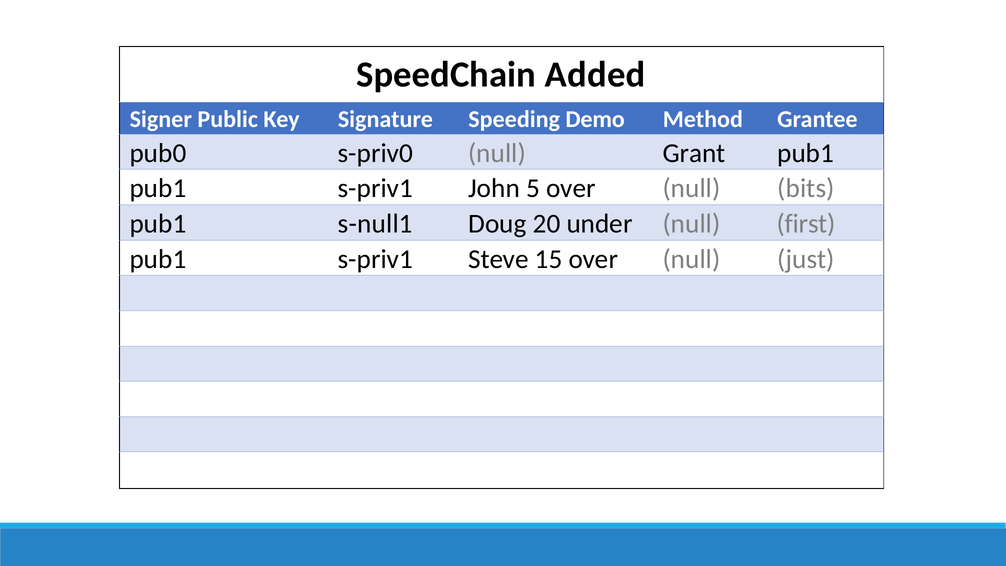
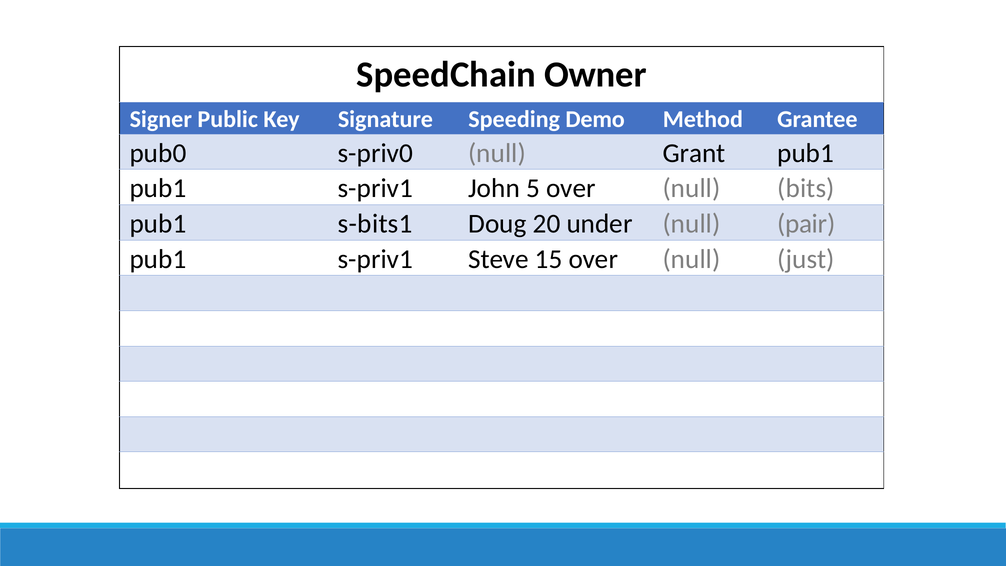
Added: Added -> Owner (595, 75)
s-null1: s-null1 -> s-bits1 (375, 224)
first: first -> pair (806, 224)
